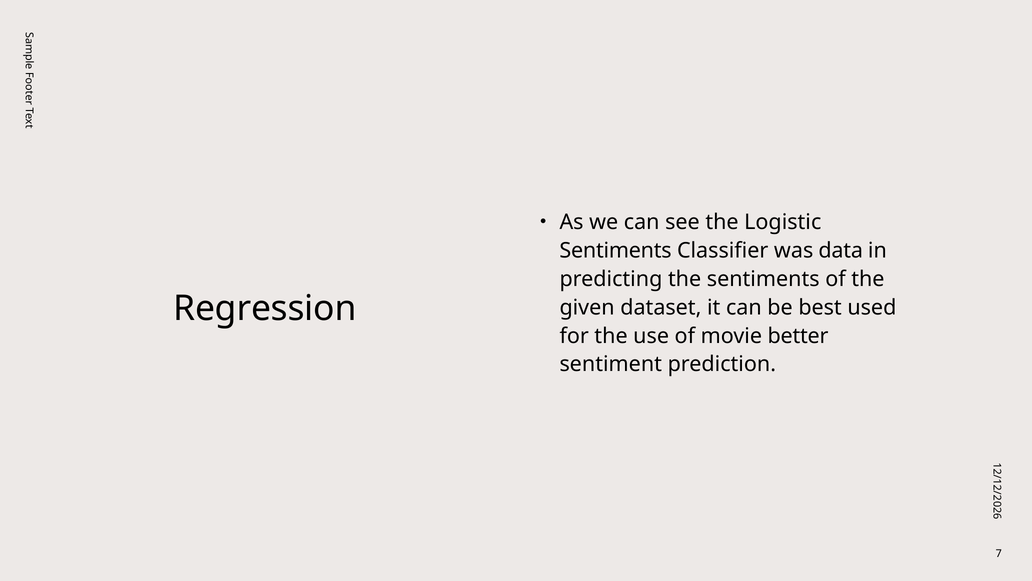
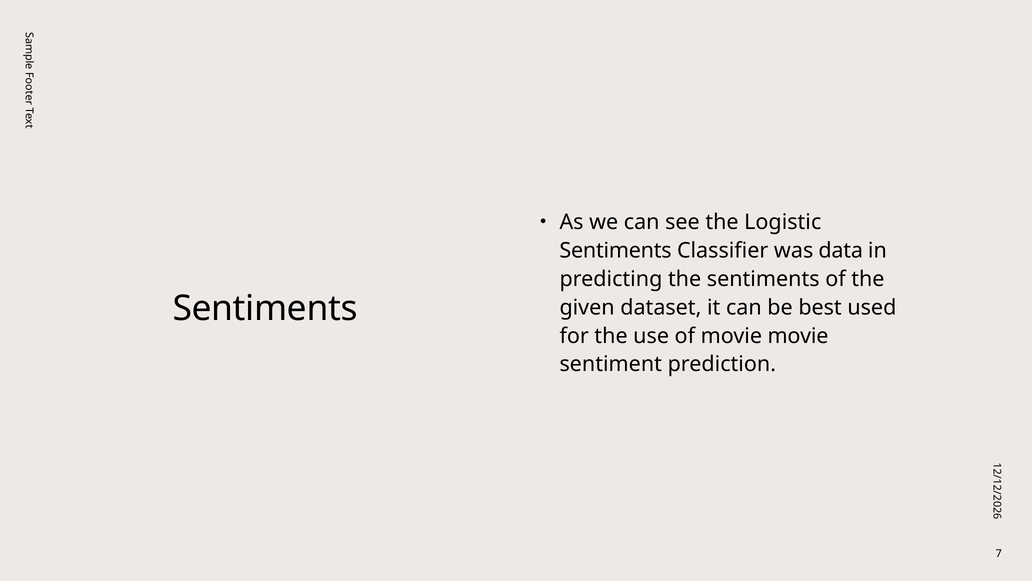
Regression: Regression -> Sentiments (265, 308)
movie better: better -> movie (798, 336)
